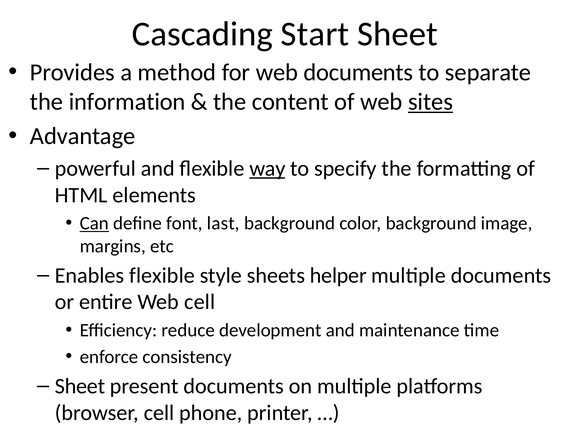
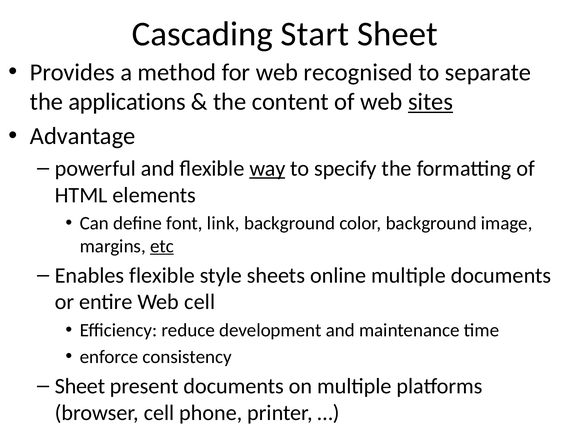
web documents: documents -> recognised (358, 72)
information: information -> applications (127, 102)
Can underline: present -> none (94, 224)
last: last -> link (223, 224)
etc underline: none -> present (162, 246)
helper: helper -> online (338, 276)
